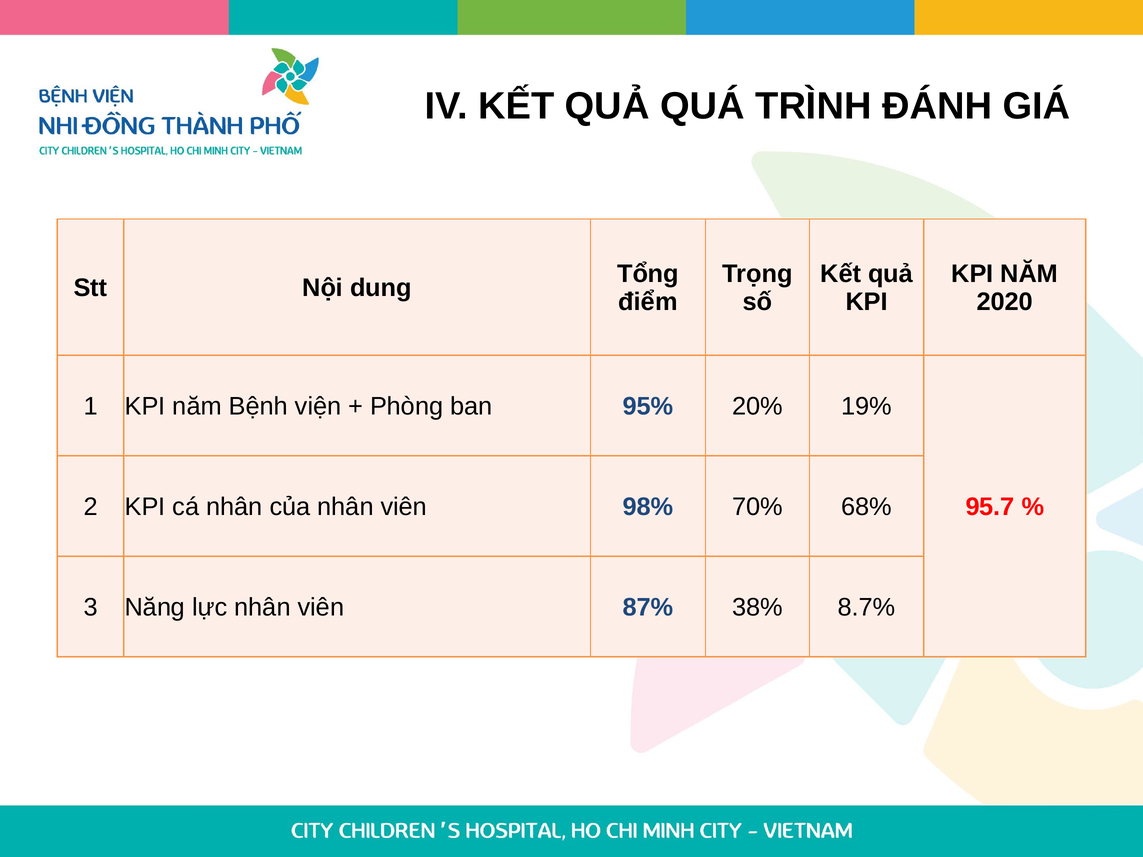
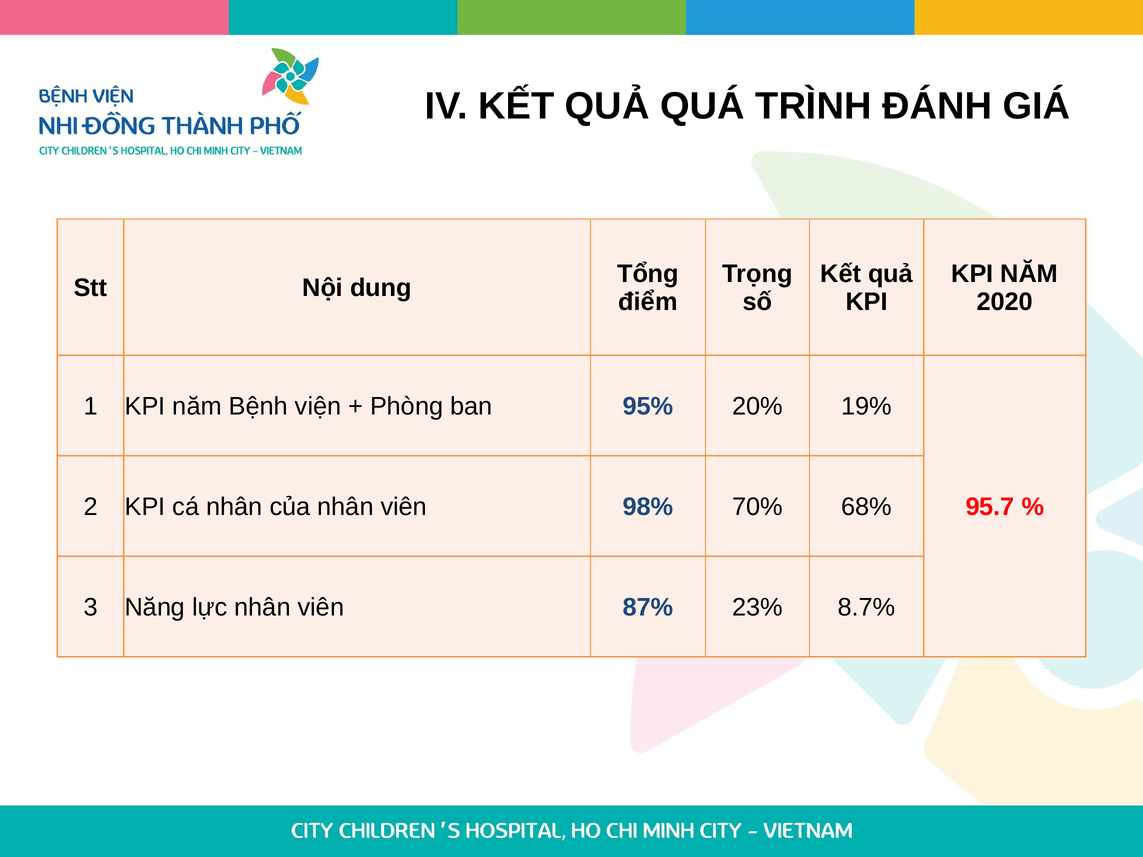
38%: 38% -> 23% (758, 608)
